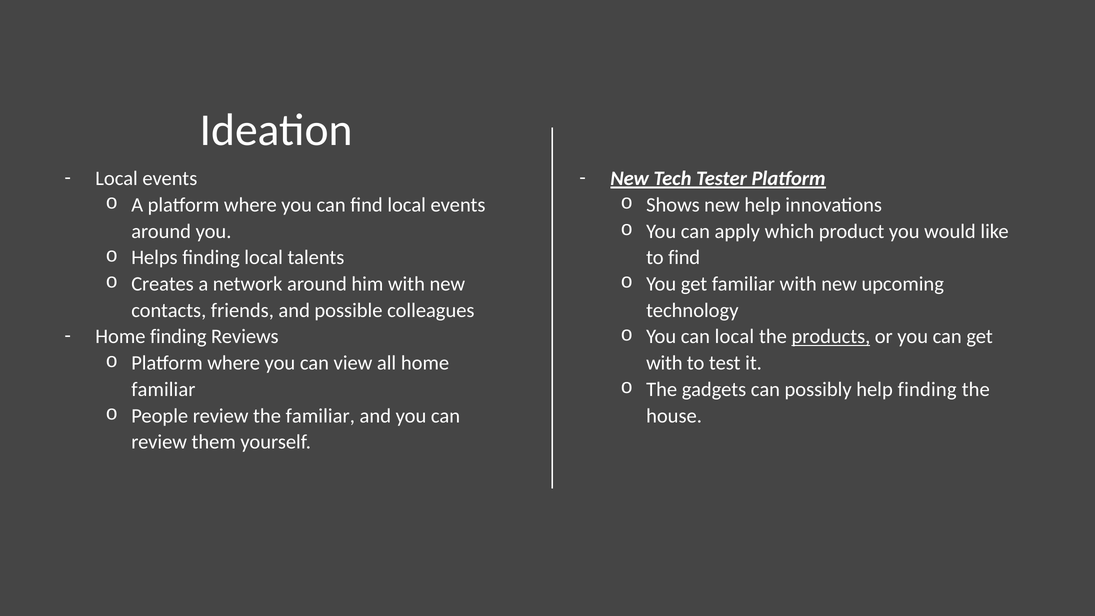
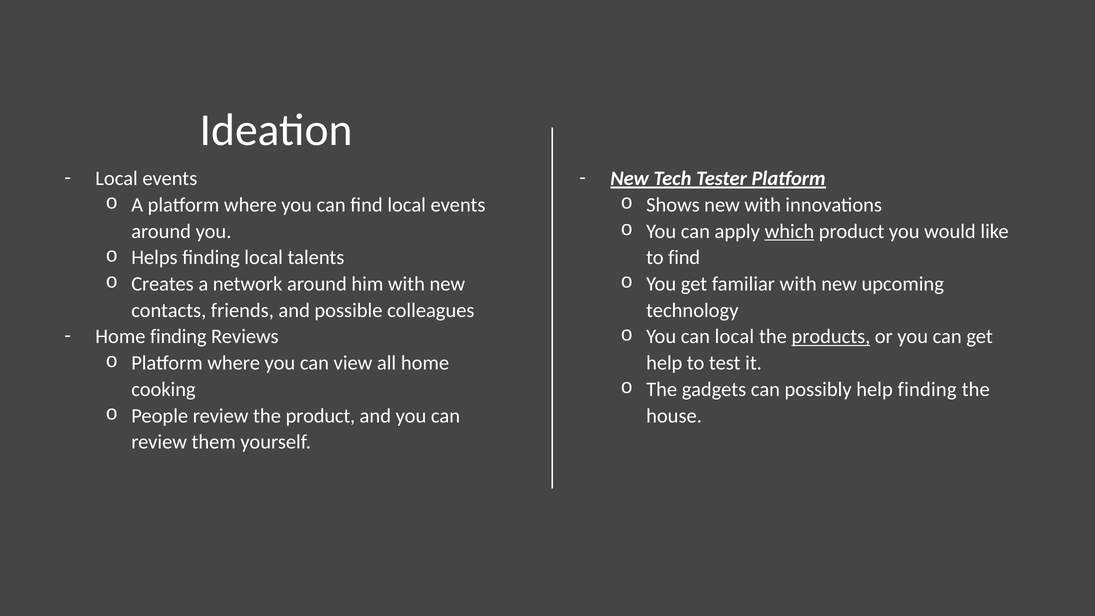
new help: help -> with (763, 205)
which underline: none -> present (789, 231)
with: with -> help (664, 363)
familiar: familiar -> cooking (163, 389)
the familiar: familiar -> product (320, 416)
